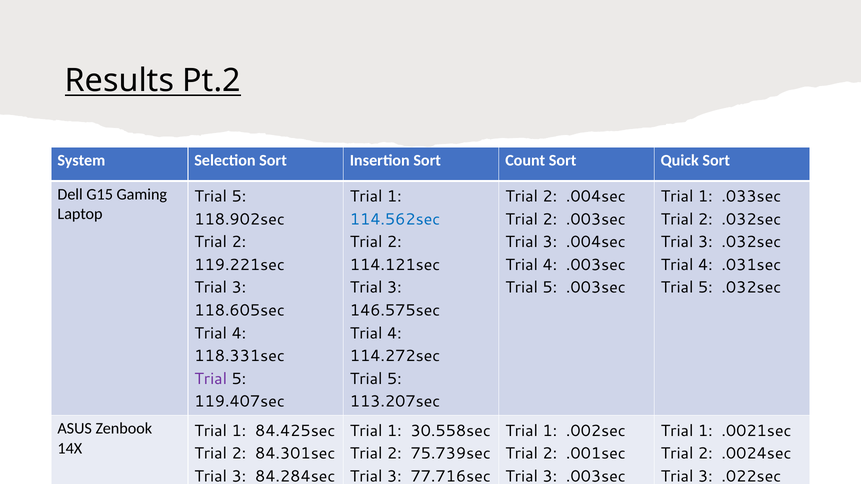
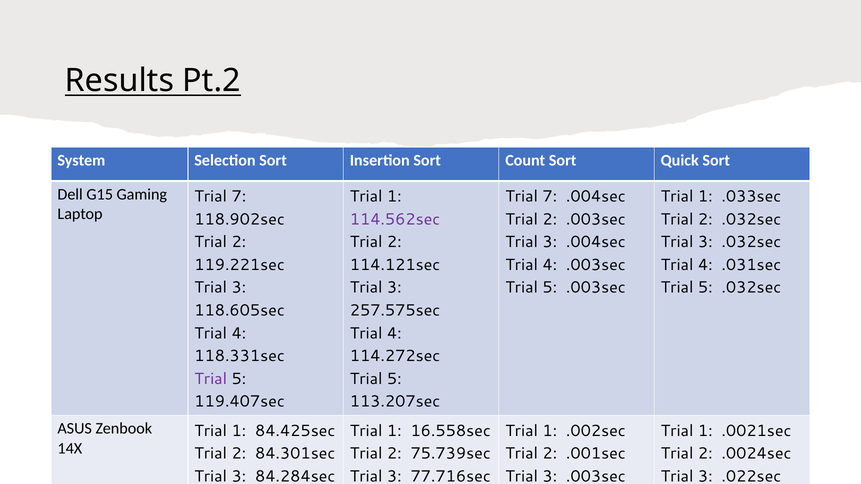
5: 5 -> 7 (239, 197)
2: 2 -> 7 (550, 197)
114.562sec colour: blue -> purple (395, 219)
146.575sec: 146.575sec -> 257.575sec (395, 311)
30.558sec: 30.558sec -> 16.558sec (451, 431)
